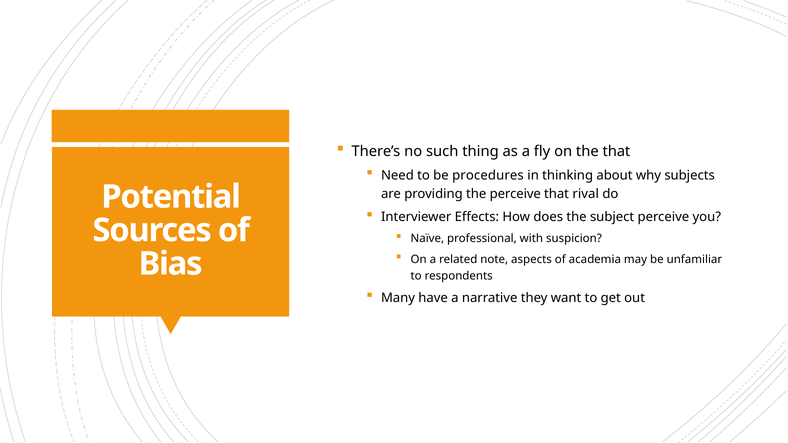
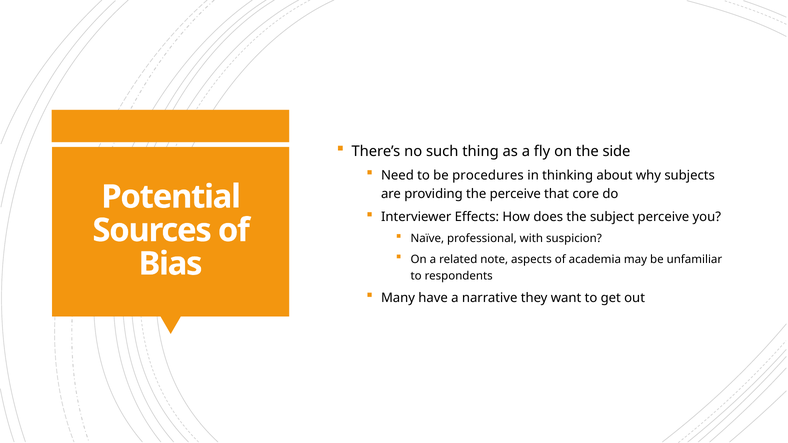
the that: that -> side (616, 151)
rival: rival -> core (586, 194)
